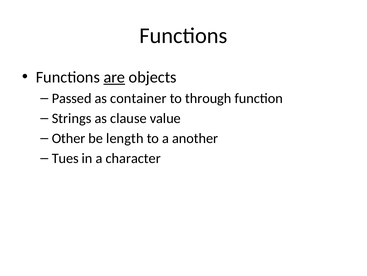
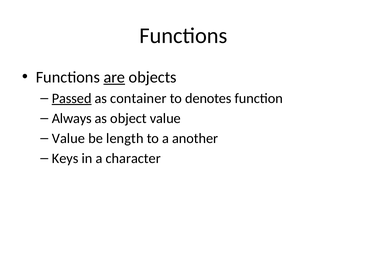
Passed underline: none -> present (72, 98)
through: through -> denotes (208, 98)
Strings: Strings -> Always (72, 118)
clause: clause -> object (128, 118)
Other: Other -> Value (68, 138)
Tues: Tues -> Keys (65, 158)
